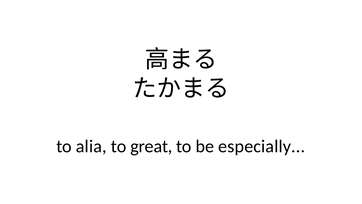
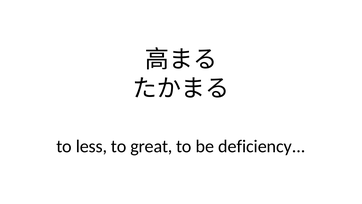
alia: alia -> less (91, 146)
especially: especially -> deficiency (262, 146)
